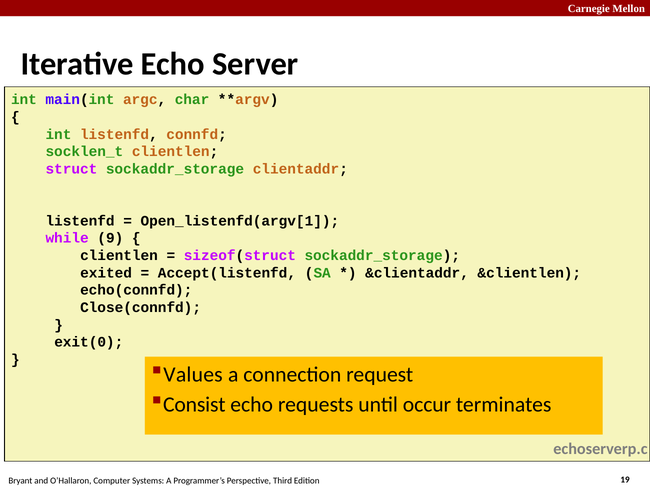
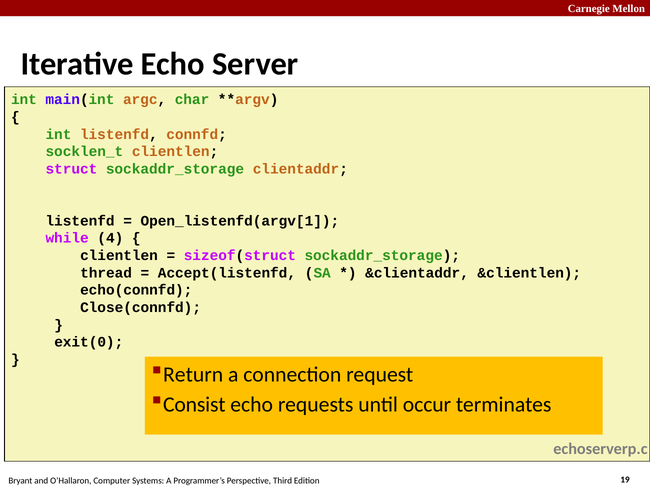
9: 9 -> 4 (110, 238)
exited: exited -> thread (106, 273)
Values: Values -> Return (193, 374)
